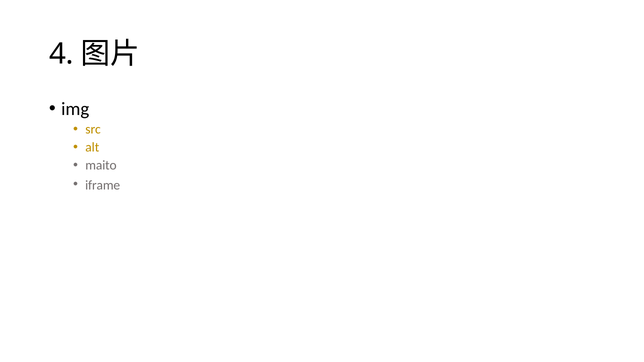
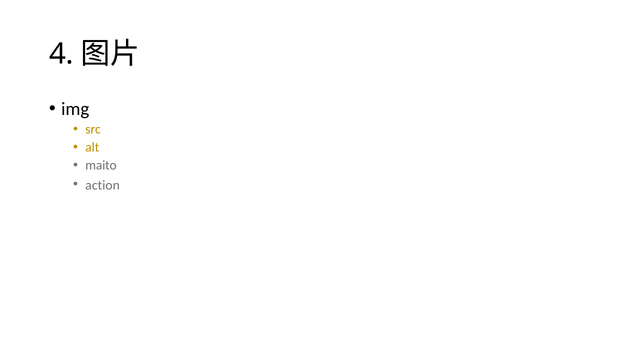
iframe: iframe -> action (103, 185)
